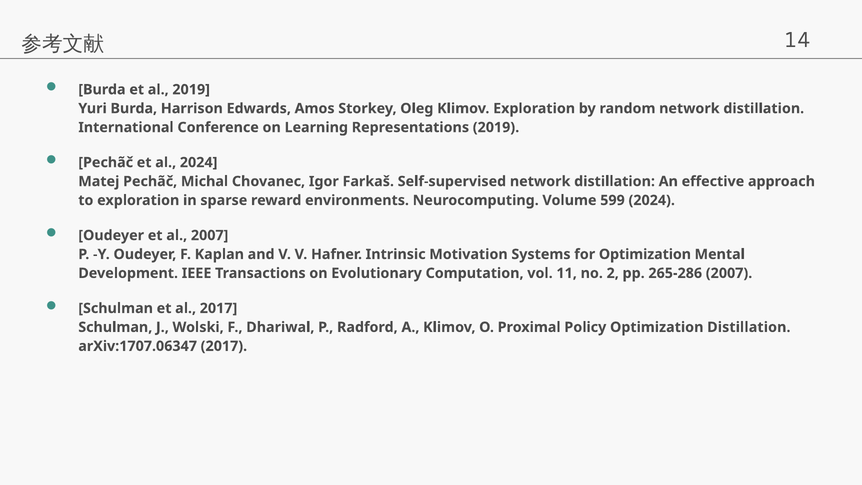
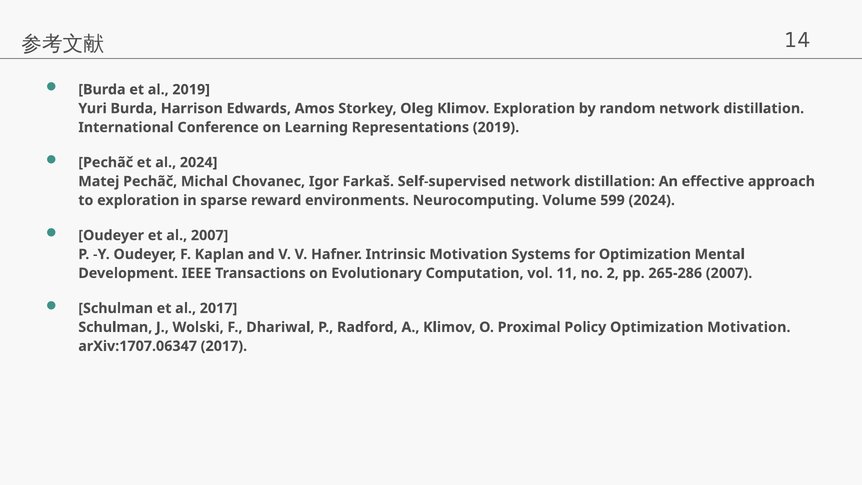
Optimization Distillation: Distillation -> Motivation (749, 327)
